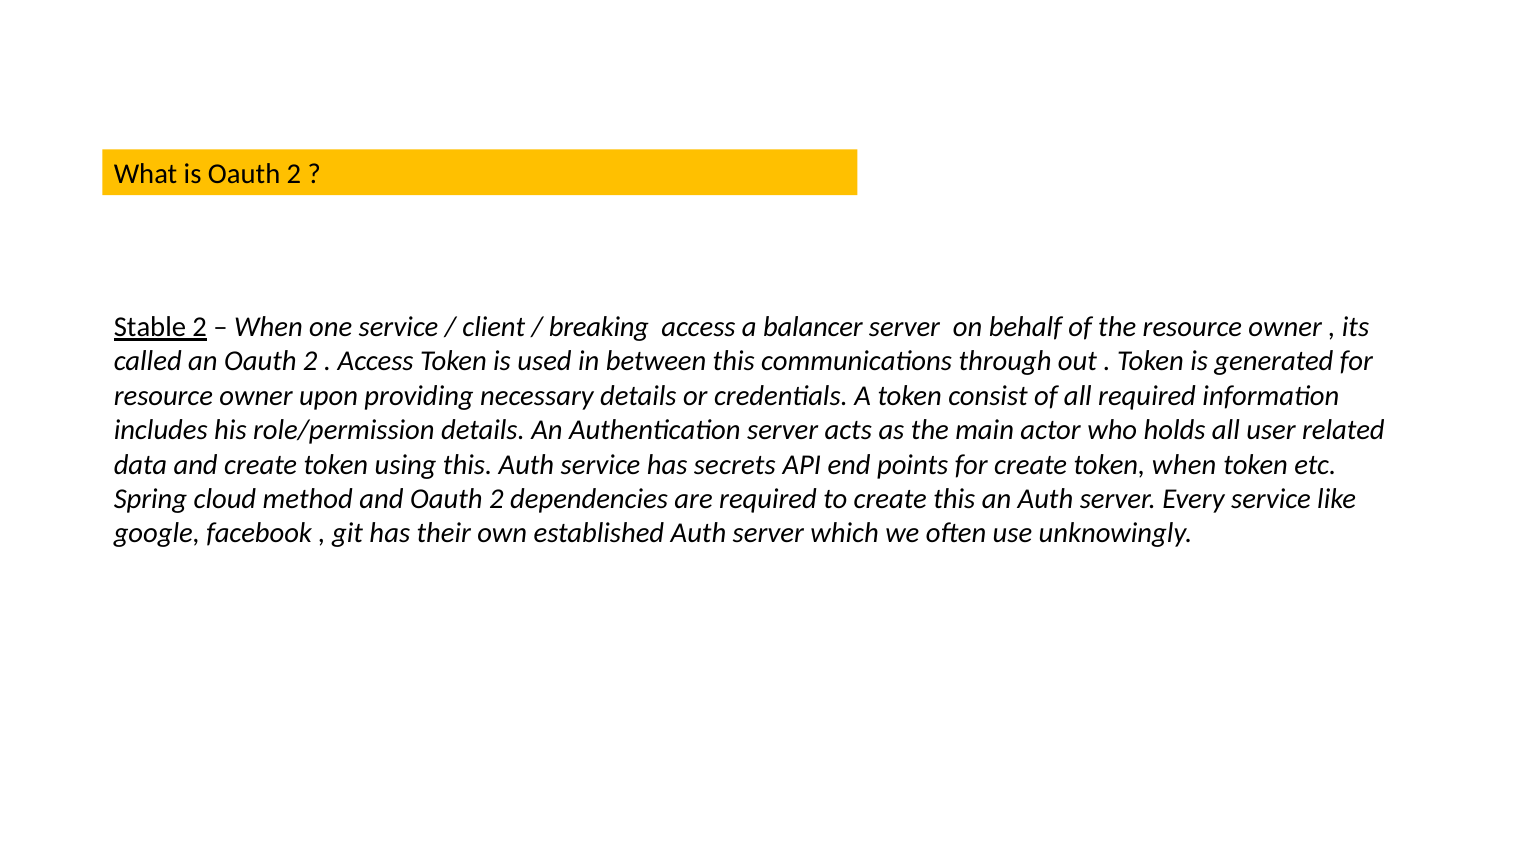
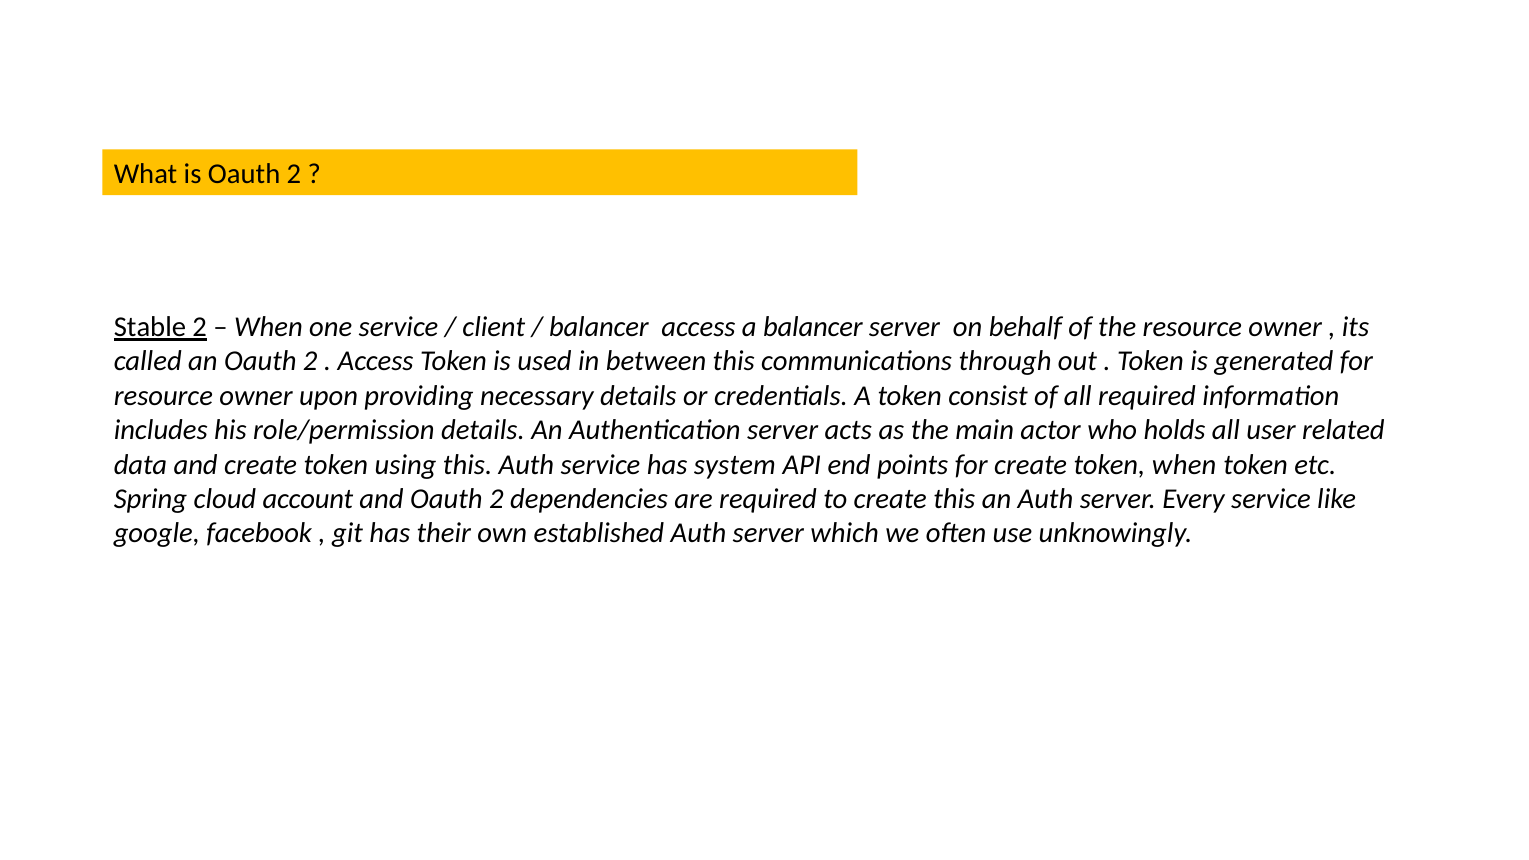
breaking: breaking -> balancer (599, 327)
secrets: secrets -> system (735, 465)
method: method -> account (308, 499)
